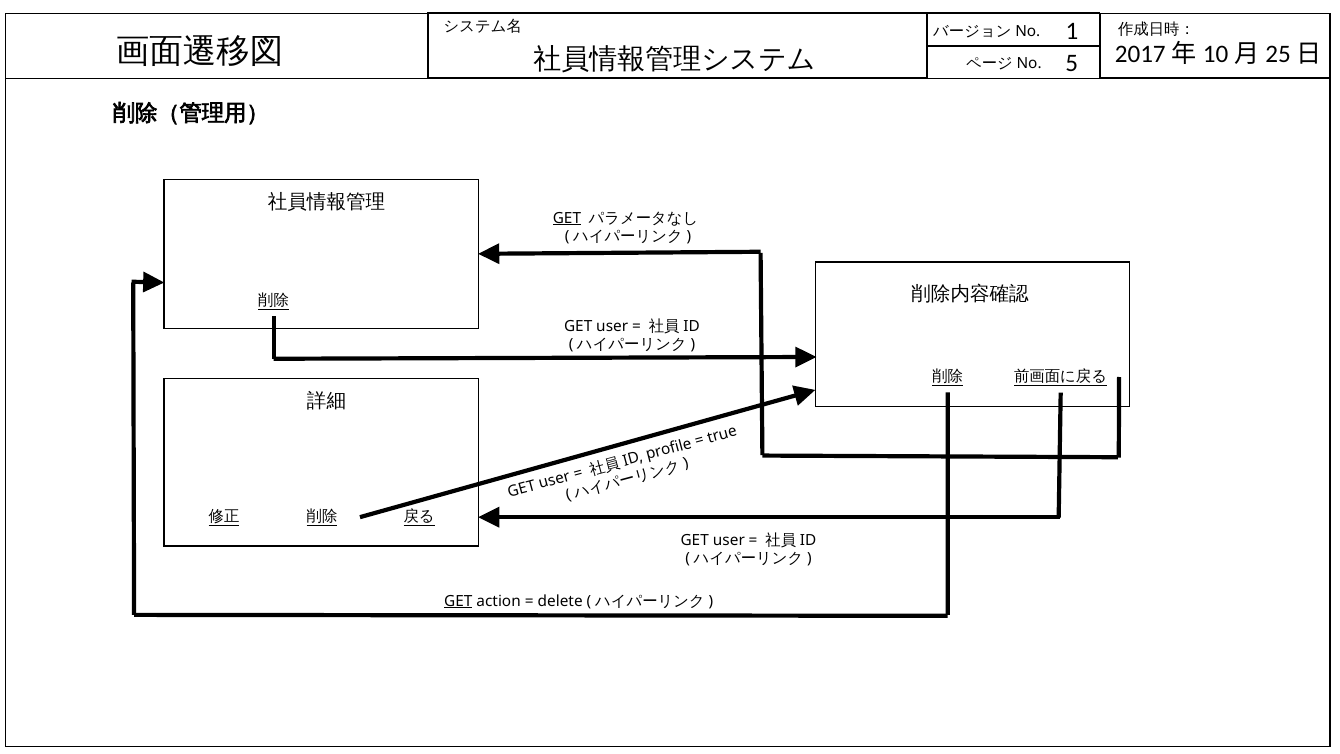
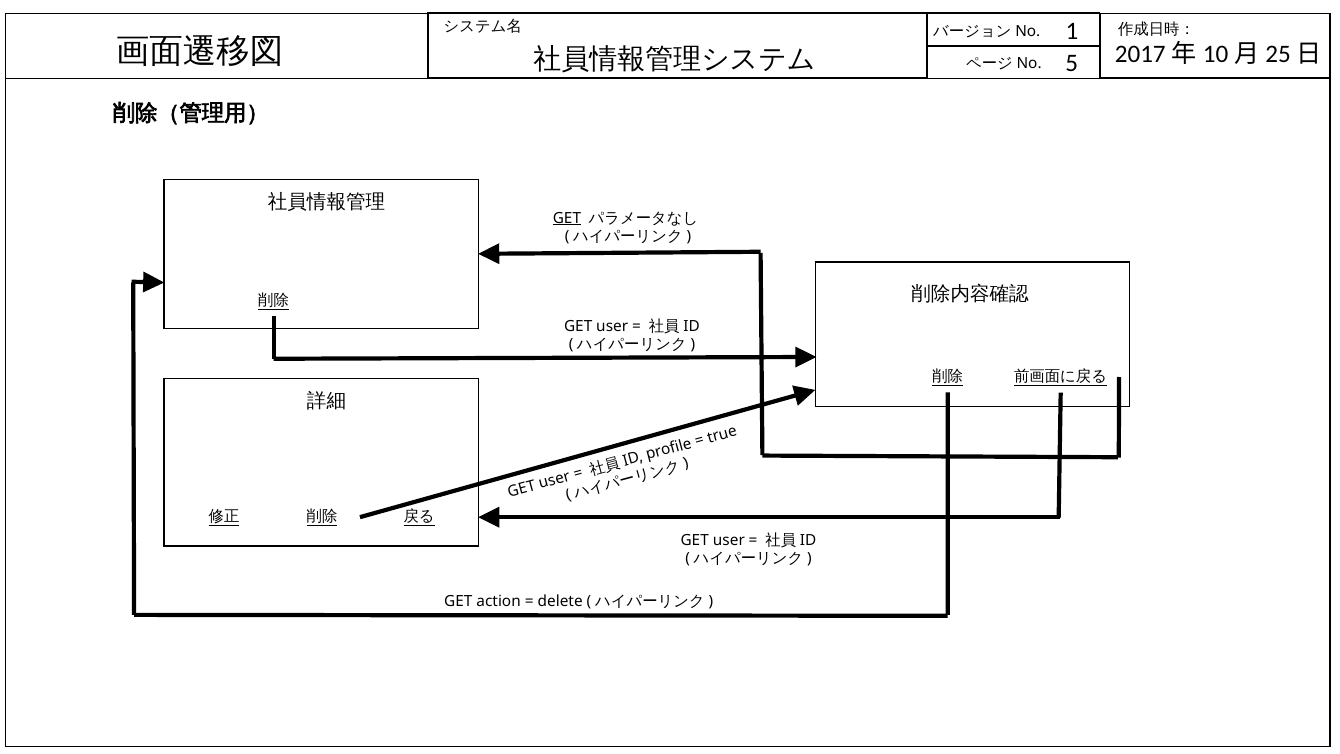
GET underline: present -> none (458, 601)
